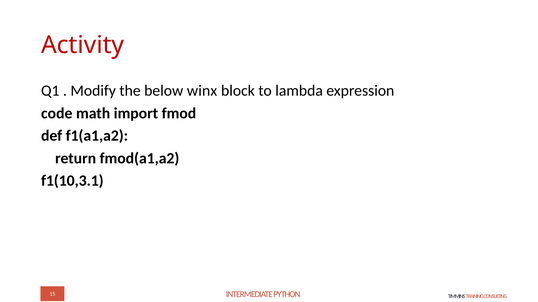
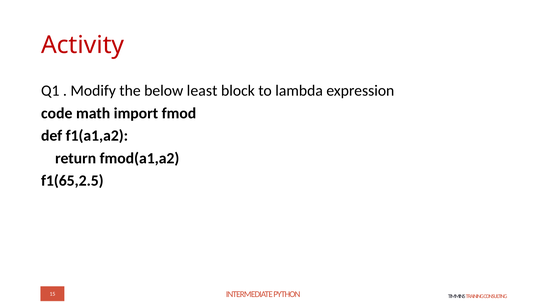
winx: winx -> least (202, 91)
f1(10,3.1: f1(10,3.1 -> f1(65,2.5 (72, 181)
